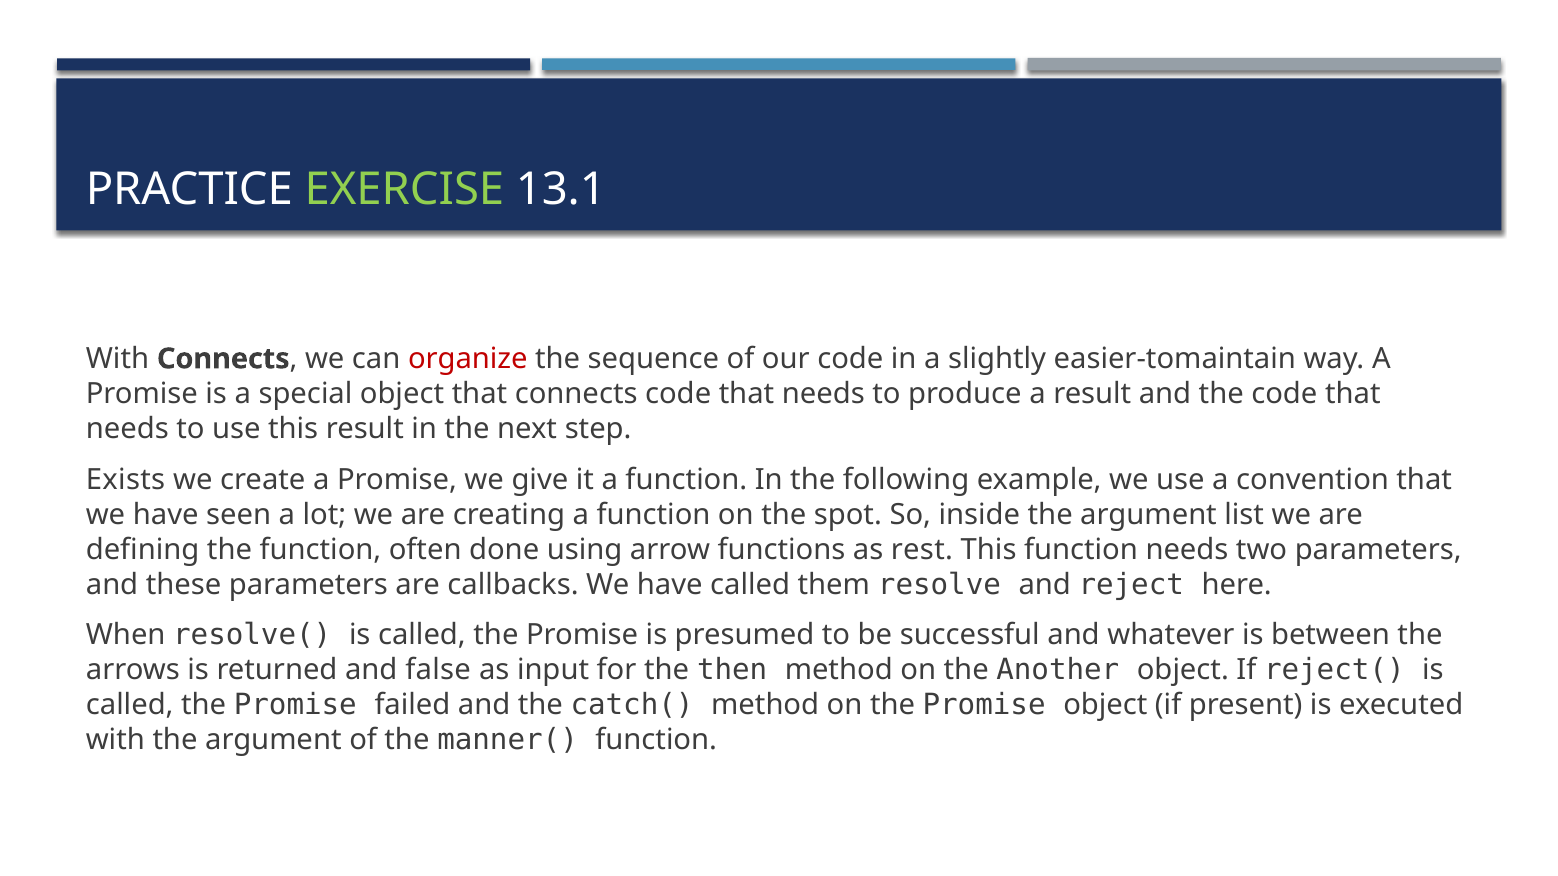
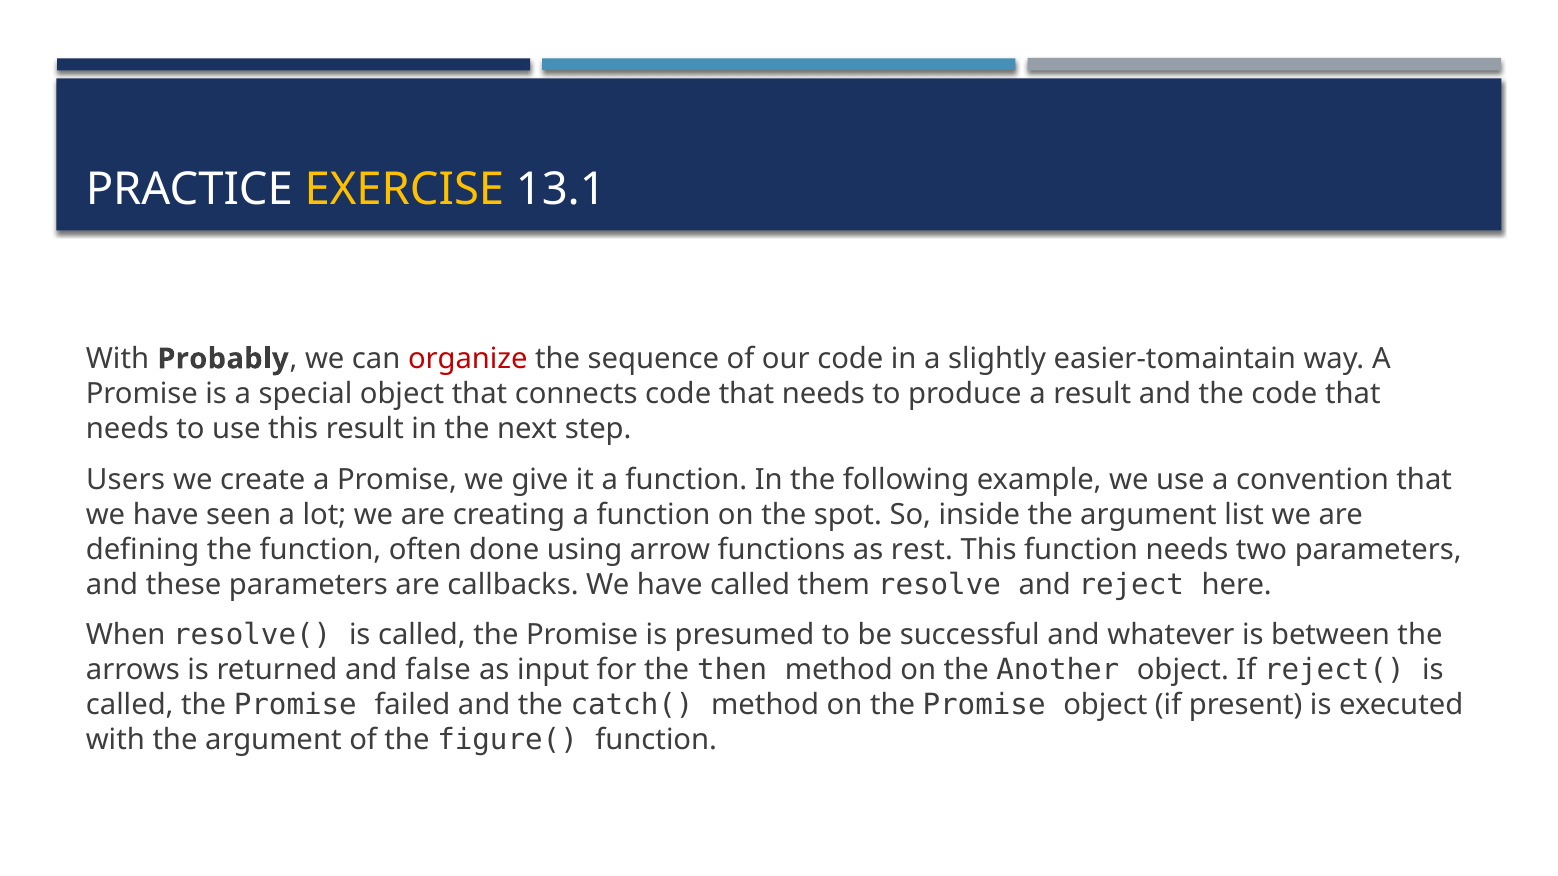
EXERCISE colour: light green -> yellow (404, 189)
With Connects: Connects -> Probably (223, 359)
Exists: Exists -> Users (126, 480)
manner(: manner( -> figure( (508, 741)
